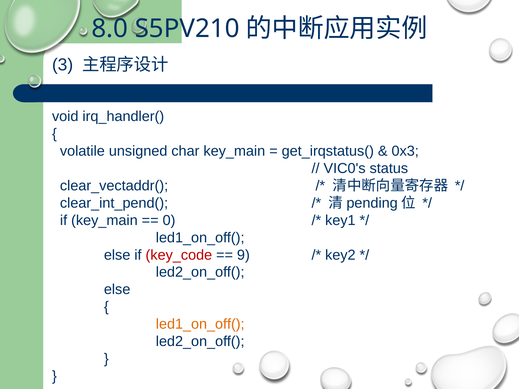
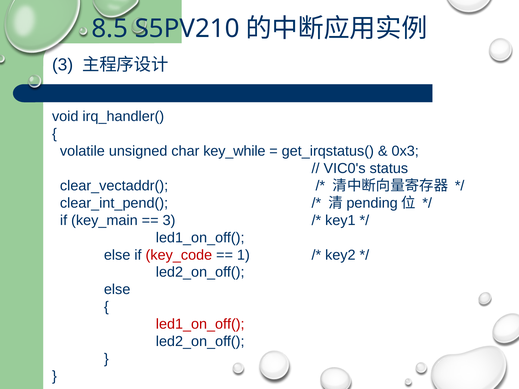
8.0: 8.0 -> 8.5 (110, 28)
char key_main: key_main -> key_while (234, 151)
0: 0 -> 3 (169, 220)
9: 9 -> 1 (243, 255)
led1_on_off( colour: orange -> red (200, 324)
